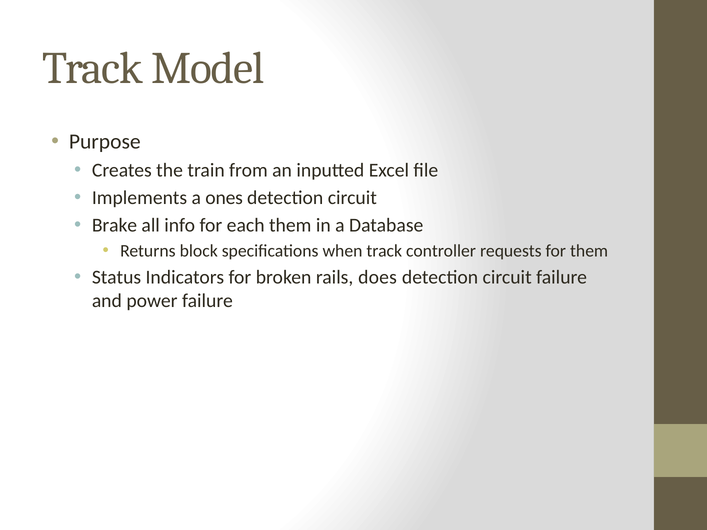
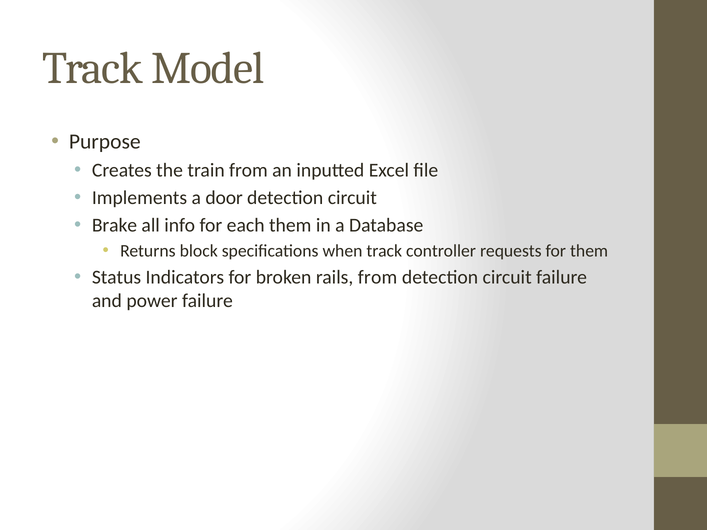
ones: ones -> door (224, 198)
rails does: does -> from (378, 278)
